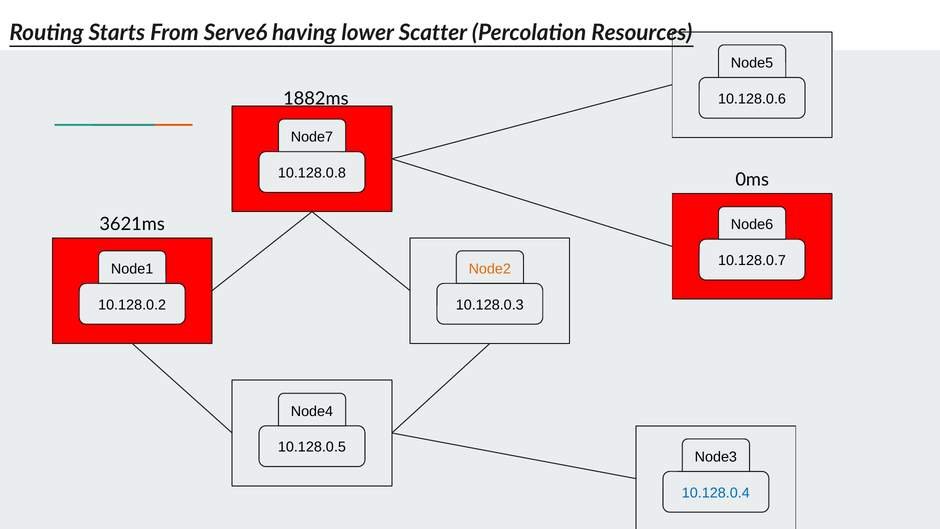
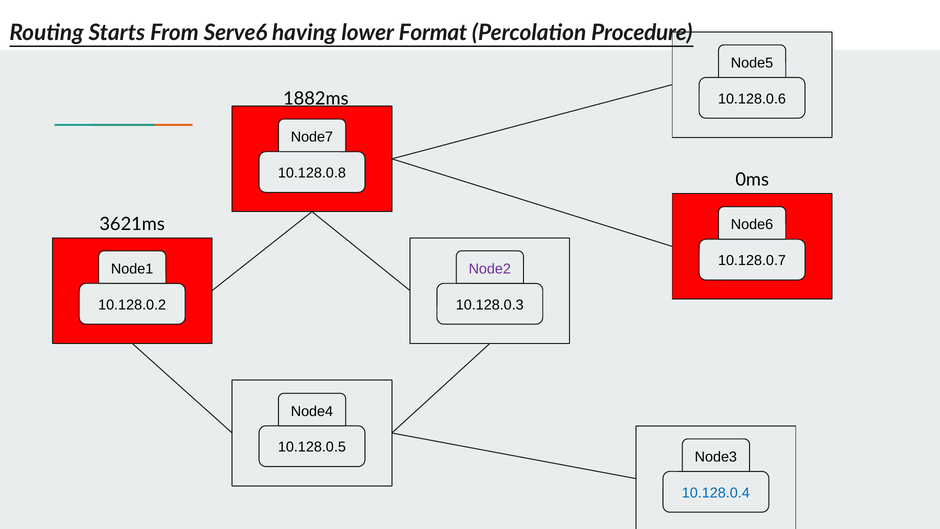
Scatter: Scatter -> Format (433, 33)
Resources: Resources -> Procedure (642, 33)
Node2 colour: orange -> purple (490, 269)
